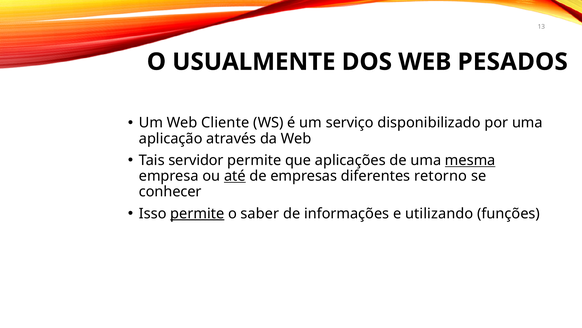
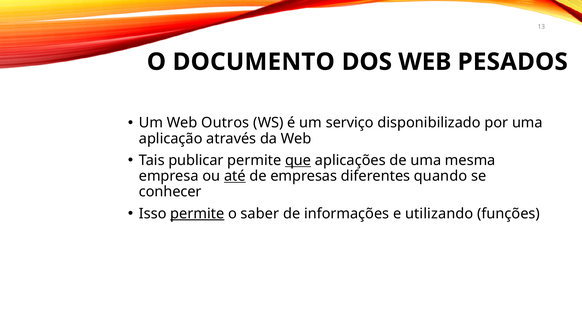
USUALMENTE: USUALMENTE -> DOCUMENTO (254, 62)
Cliente: Cliente -> Outros (225, 123)
servidor: servidor -> publicar (196, 160)
que underline: none -> present (298, 160)
mesma underline: present -> none (470, 160)
retorno: retorno -> quando (441, 176)
